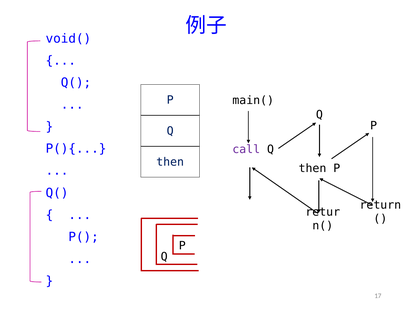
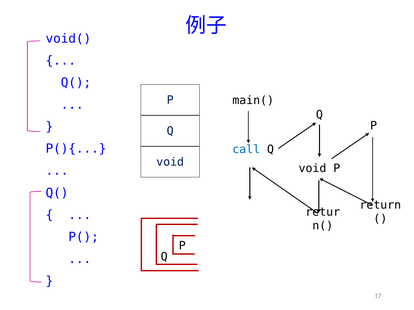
call colour: purple -> blue (246, 149)
then: then -> void (170, 162)
then: then -> void (312, 169)
